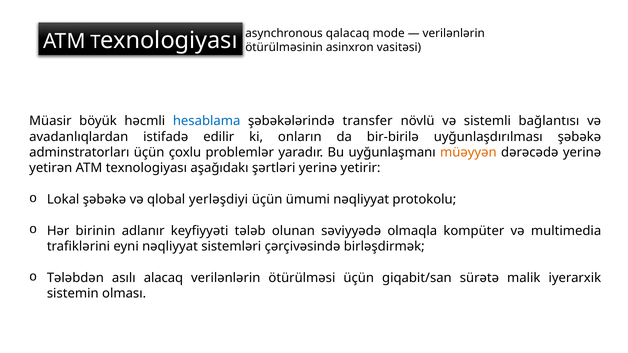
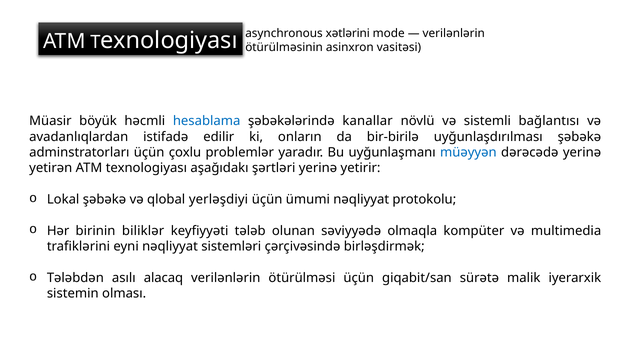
qalacaq: qalacaq -> xətlərini (348, 33)
transfer: transfer -> kanallar (368, 121)
müəyyən colour: orange -> blue (468, 153)
adlanır: adlanır -> biliklər (143, 231)
